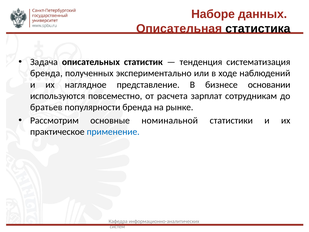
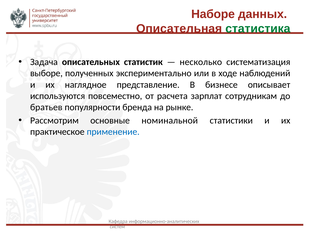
статистика colour: black -> green (258, 29)
тенденция: тенденция -> несколько (201, 62)
бренда: бренда -> выборе (46, 73)
основании: основании -> описывает (269, 85)
